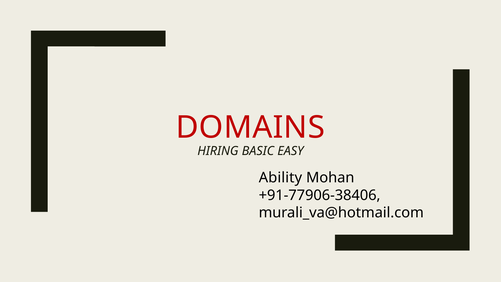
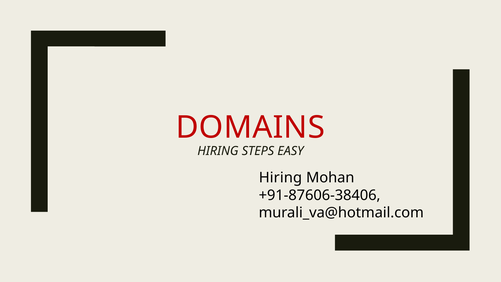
BASIC: BASIC -> STEPS (258, 151)
Ability: Ability -> Hiring (280, 178)
+91-77906-38406: +91-77906-38406 -> +91-87606-38406 (320, 195)
